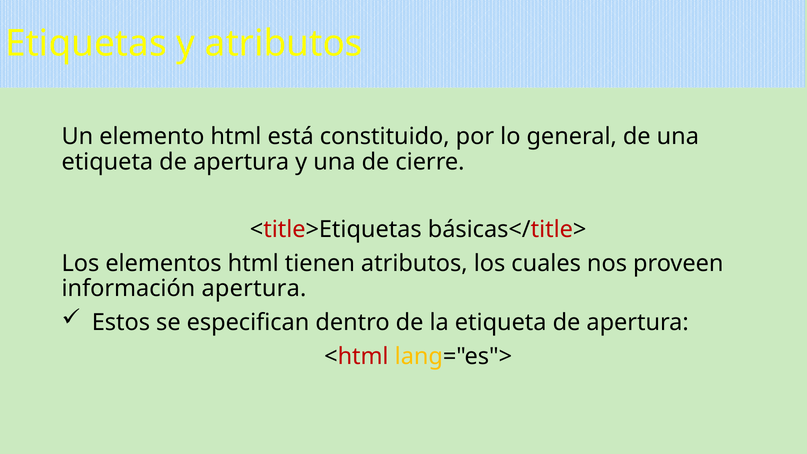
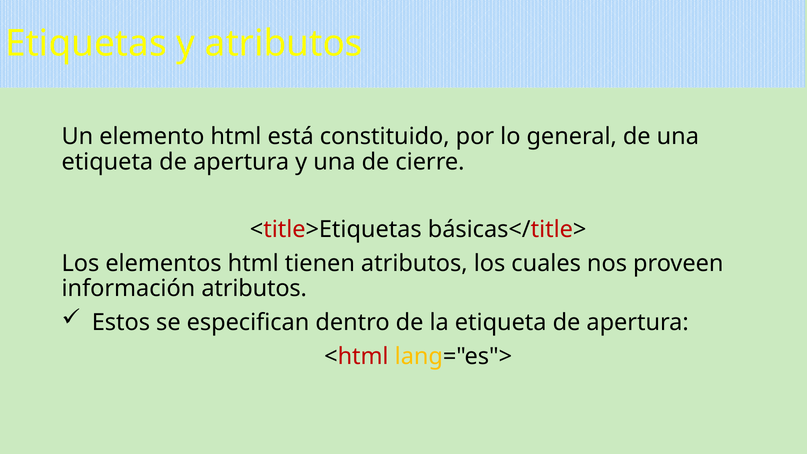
información apertura: apertura -> atributos (254, 289)
